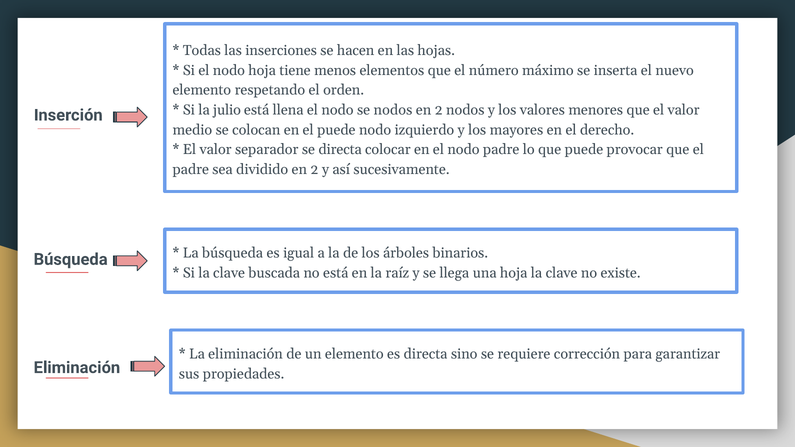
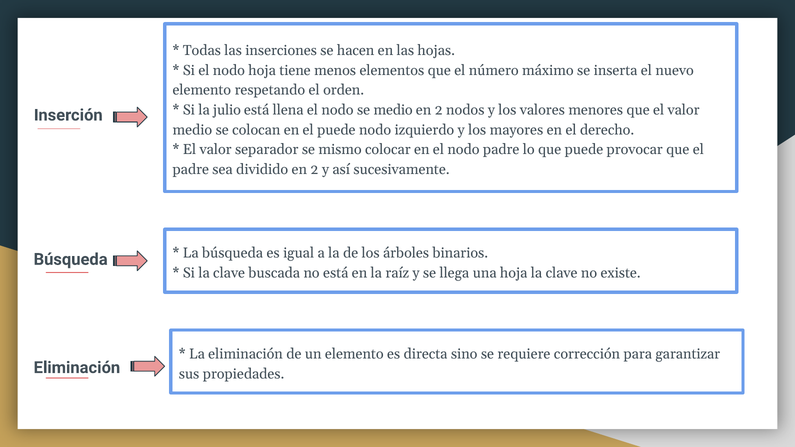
se nodos: nodos -> medio (393, 110)
se directa: directa -> mismo (340, 150)
